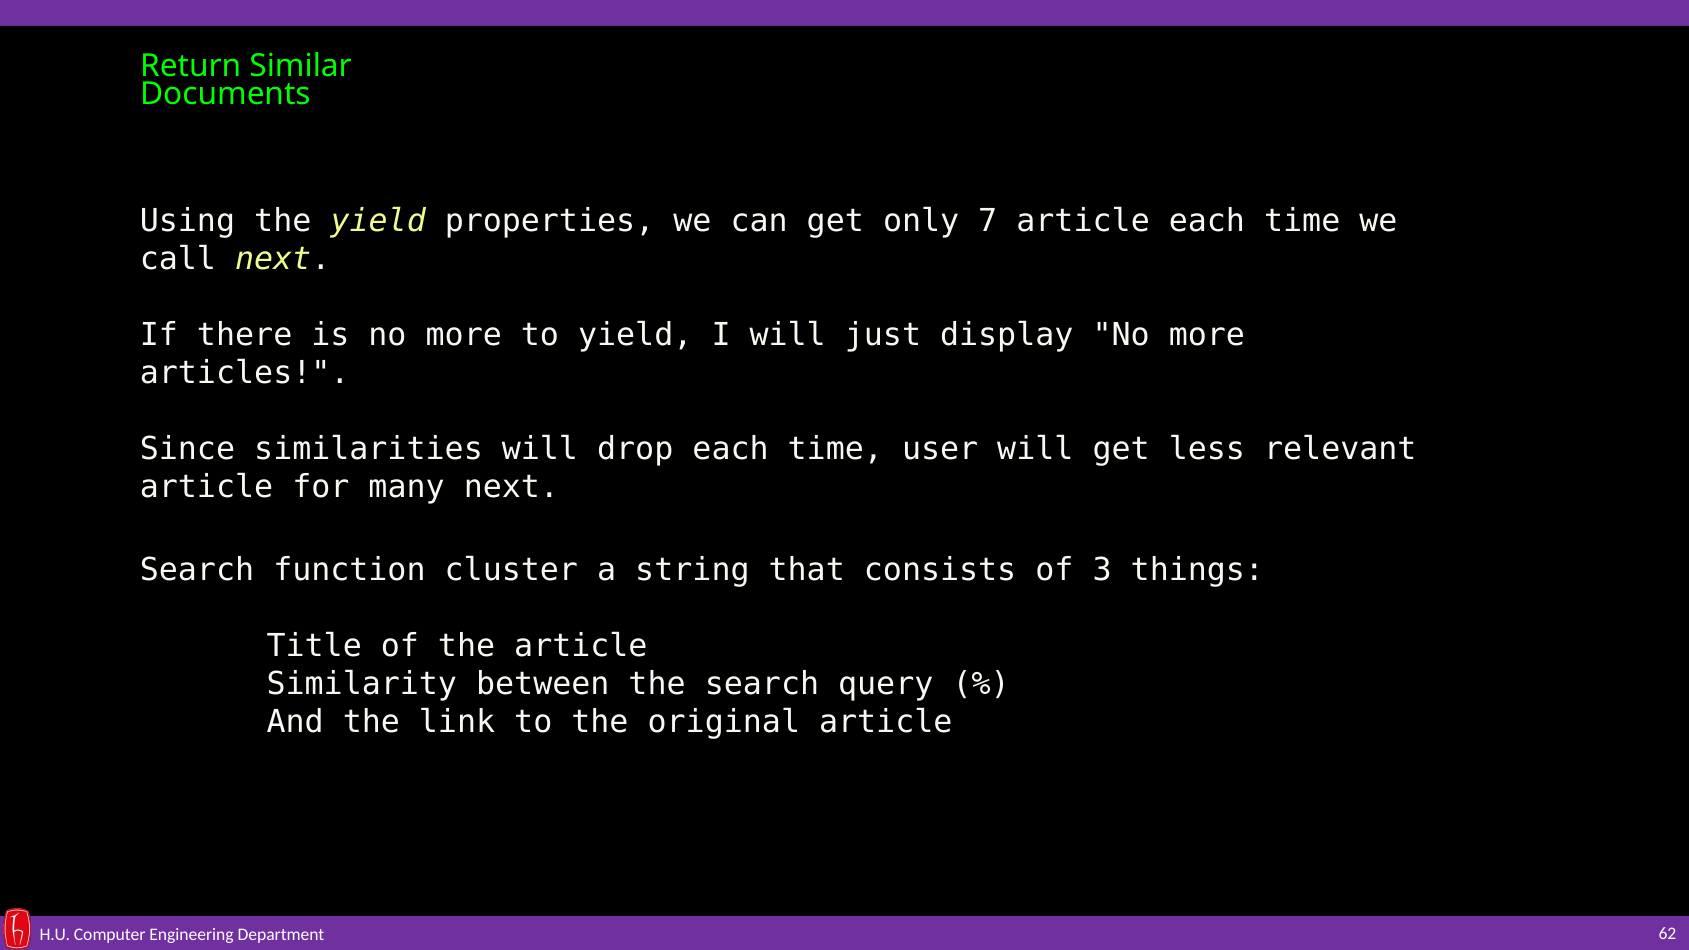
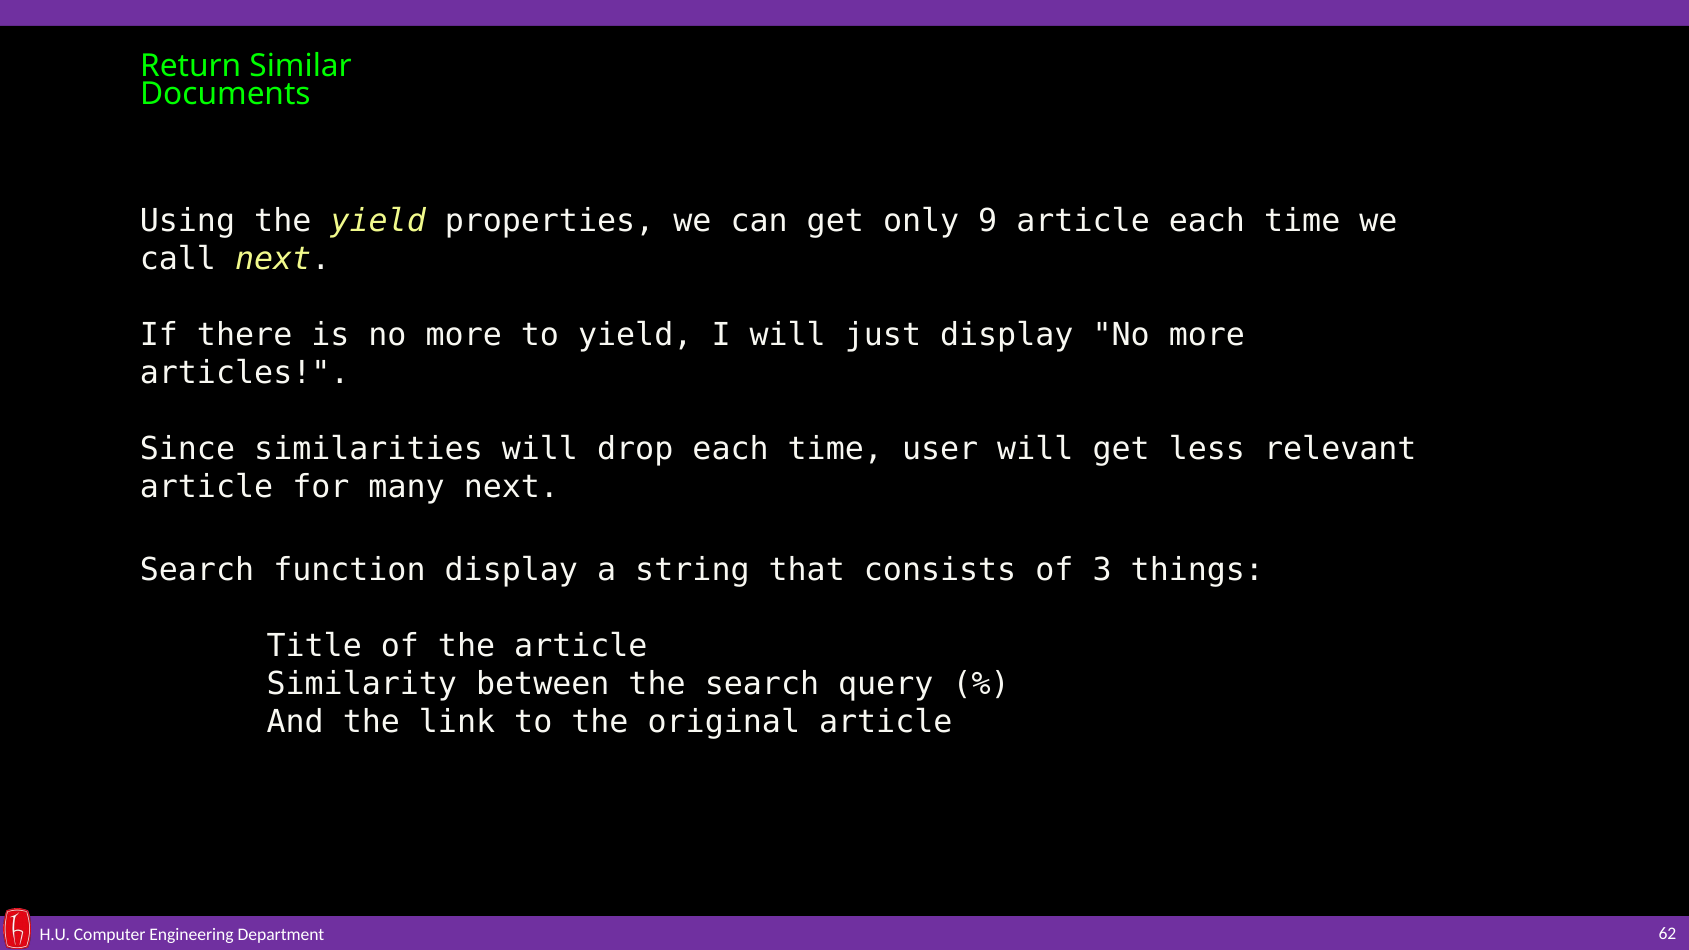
7: 7 -> 9 (988, 221)
function cluster: cluster -> display (511, 570)
